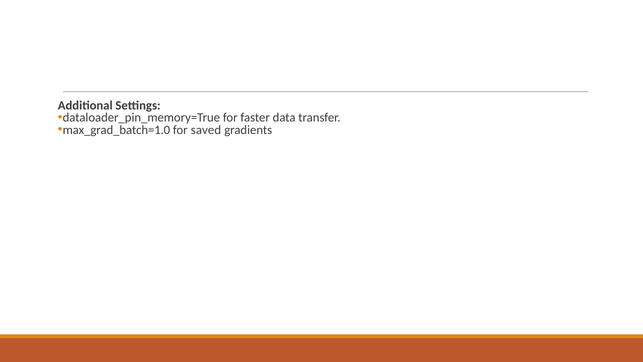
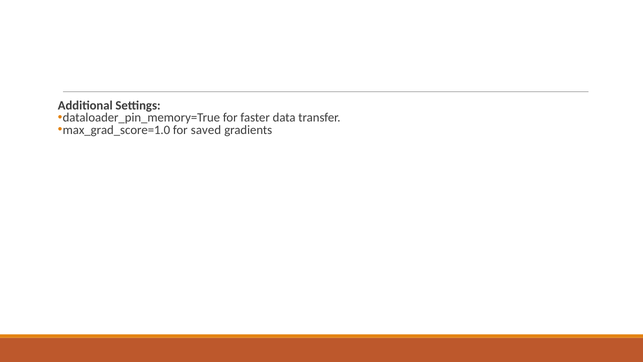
max_grad_batch=1.0: max_grad_batch=1.0 -> max_grad_score=1.0 (116, 130)
